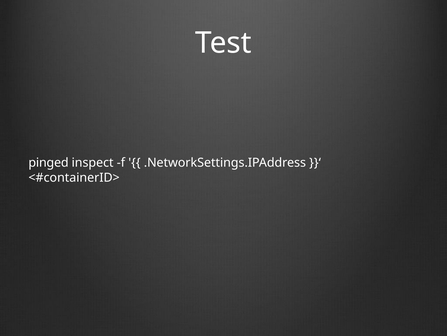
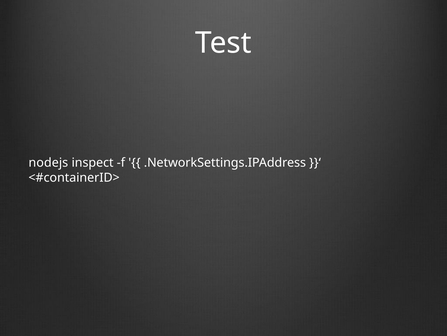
pinged: pinged -> nodejs (48, 162)
